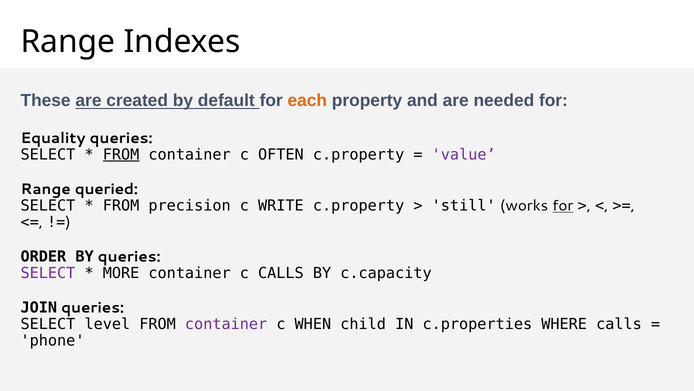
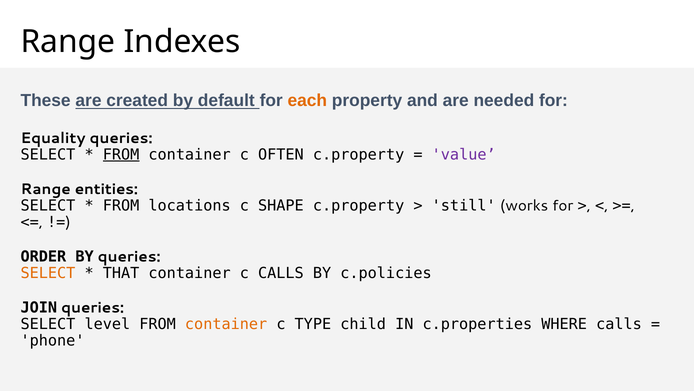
queried: queried -> entities (106, 189)
precision: precision -> locations (190, 205)
WRITE: WRITE -> SHAPE (281, 205)
for underline: present -> none (563, 205)
SELECT colour: purple -> orange (48, 273)
MORE: MORE -> THAT (121, 273)
c.capacity: c.capacity -> c.policies (386, 273)
container colour: purple -> orange (226, 324)
WHEN: WHEN -> TYPE (313, 324)
